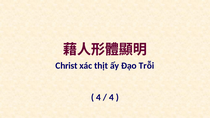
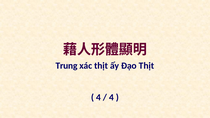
Christ: Christ -> Trung (67, 66)
Đạo Trỗi: Trỗi -> Thịt (147, 66)
